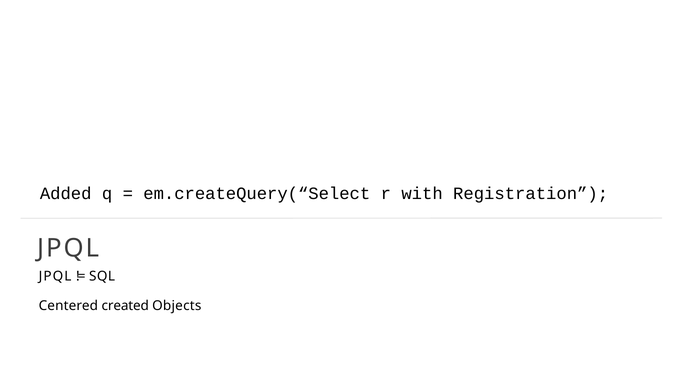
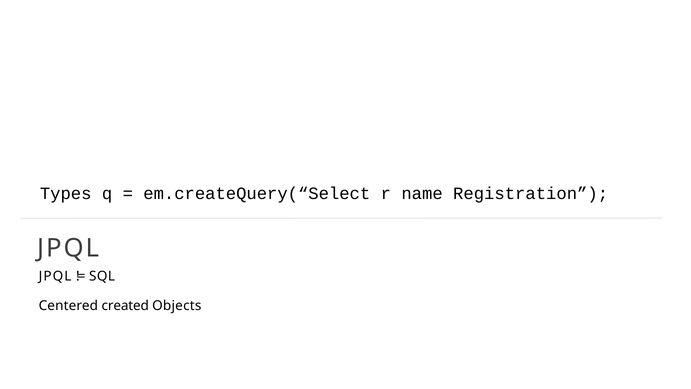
Added: Added -> Types (66, 193)
with: with -> name (422, 193)
